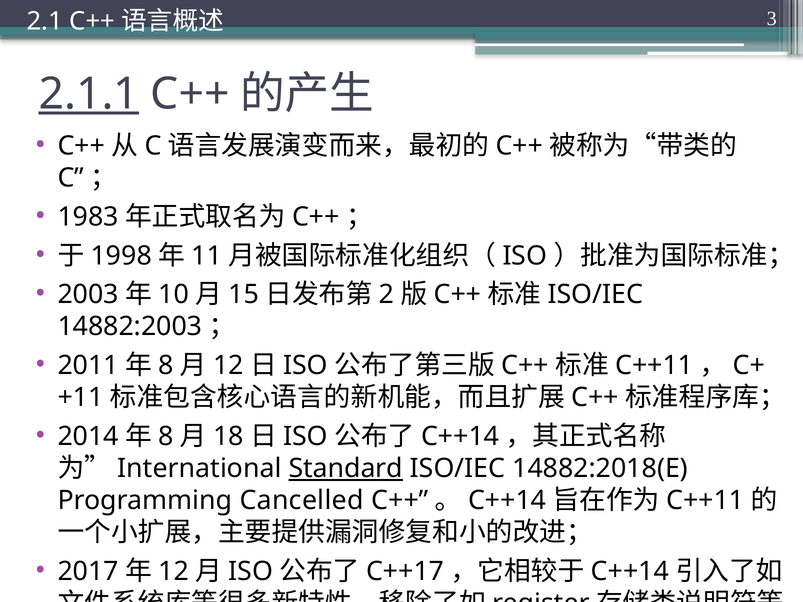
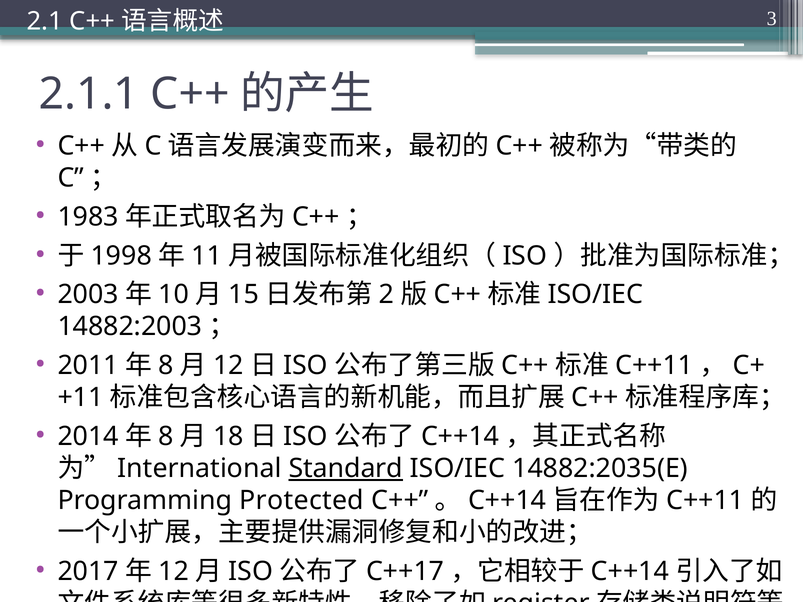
2.1.1 underline: present -> none (89, 94)
14882:2018(E: 14882:2018(E -> 14882:2035(E (600, 469)
Cancelled: Cancelled -> Protected (302, 501)
